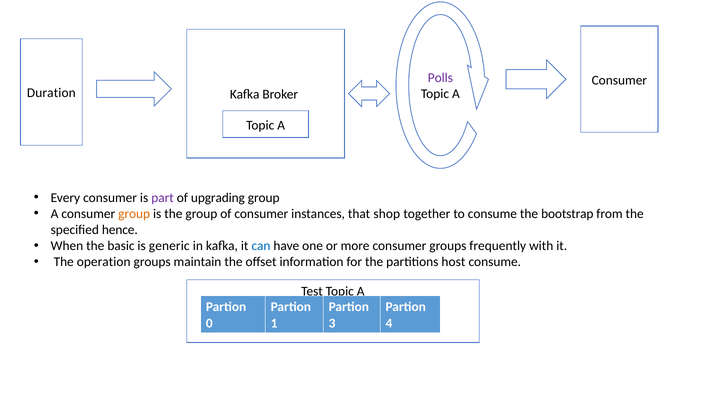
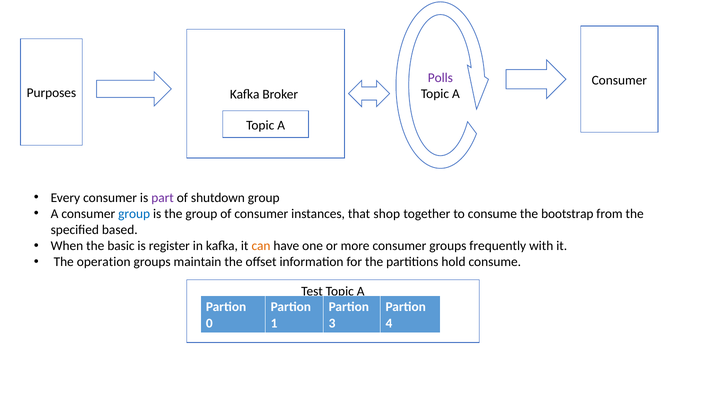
Duration: Duration -> Purposes (51, 93)
upgrading: upgrading -> shutdown (218, 198)
group colour: orange -> blue (134, 214)
hence: hence -> based (120, 230)
generic: generic -> register (169, 246)
can colour: blue -> orange (261, 246)
host: host -> hold (453, 262)
